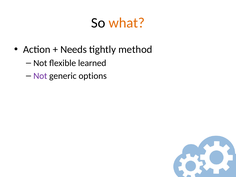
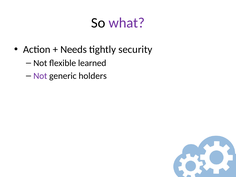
what colour: orange -> purple (127, 23)
method: method -> security (135, 50)
options: options -> holders (93, 76)
